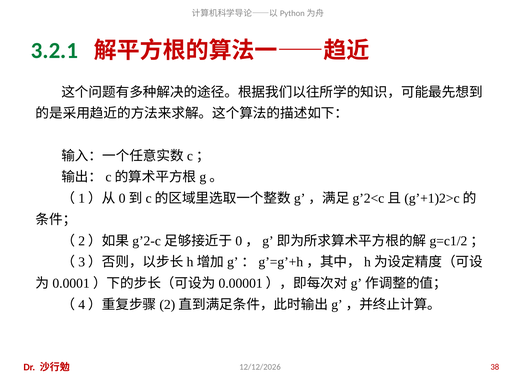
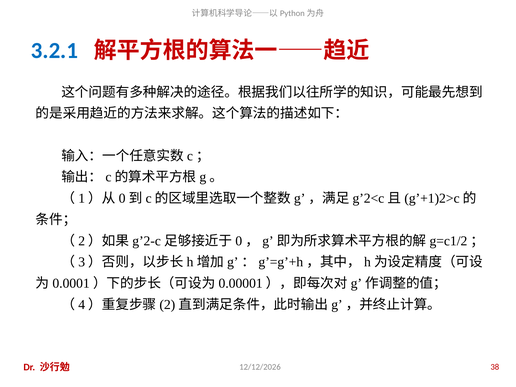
3.2.1 colour: green -> blue (54, 51)
